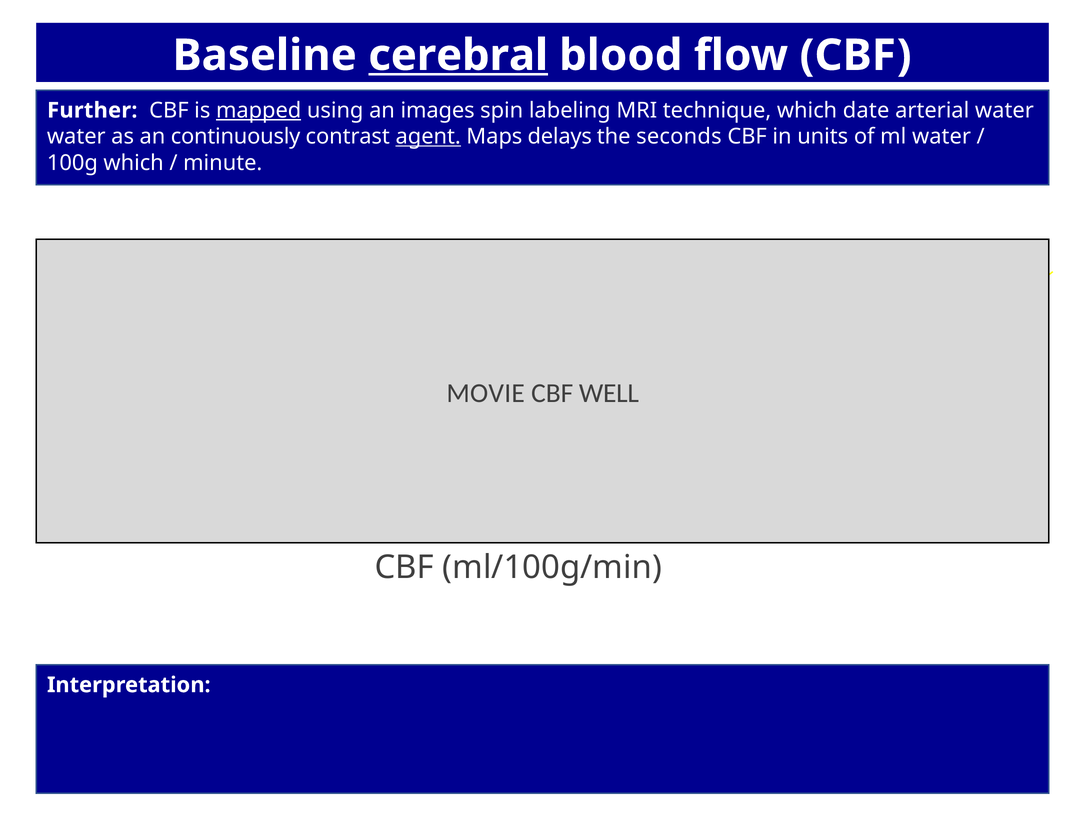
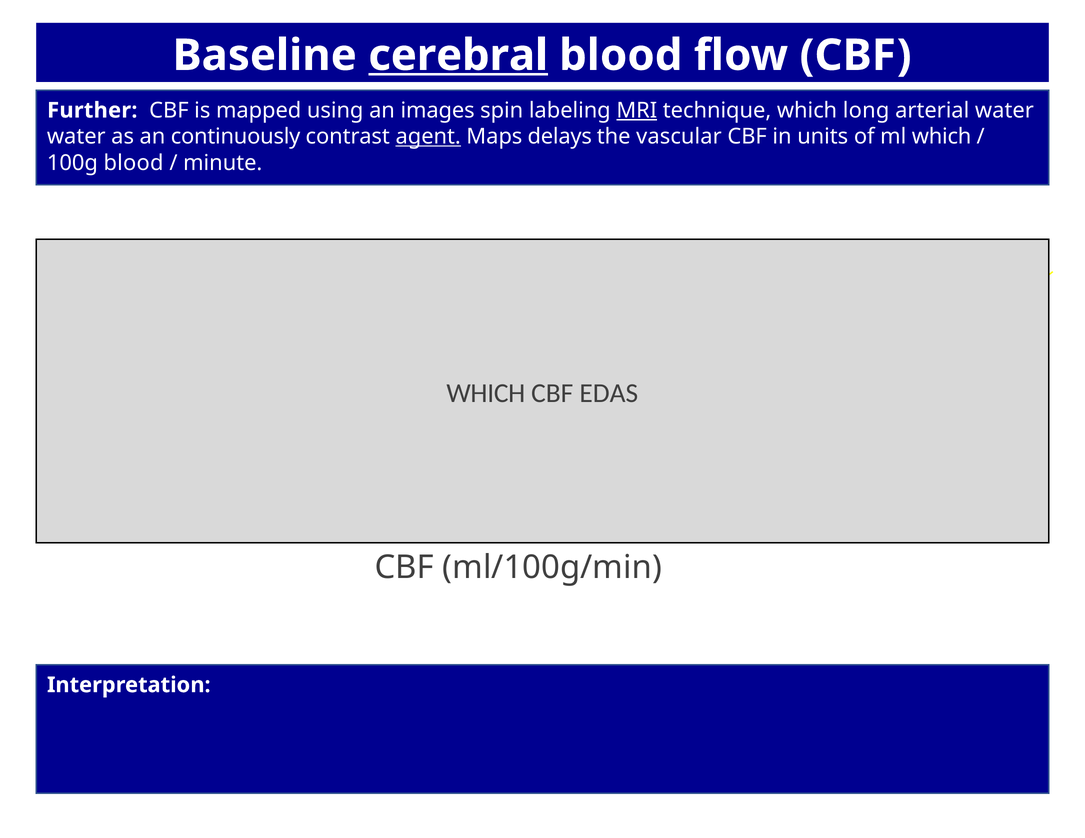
mapped underline: present -> none (259, 110)
MRI underline: none -> present (637, 110)
date: date -> long (866, 110)
seconds: seconds -> vascular (679, 137)
ml water: water -> which (942, 137)
100g which: which -> blood (133, 163)
MOVIE: MOVIE -> WHICH (486, 393)
WELL: WELL -> EDAS (609, 393)
